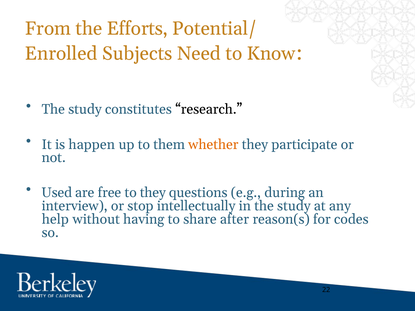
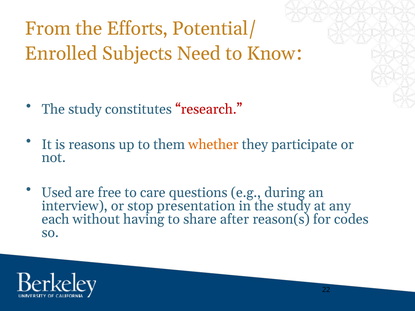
research colour: black -> red (209, 110)
happen: happen -> reasons (92, 145)
to they: they -> care (153, 193)
intellectually: intellectually -> presentation (196, 206)
help: help -> each (56, 219)
